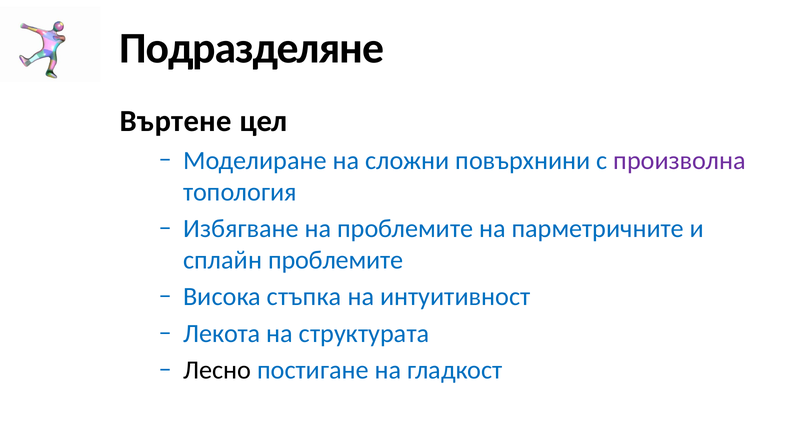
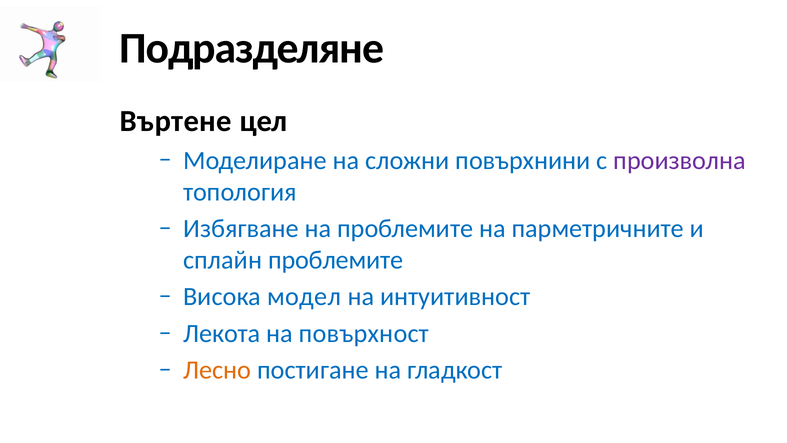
стъпка: стъпка -> модел (304, 297)
структурата: структурата -> повърхност (364, 333)
Лесно colour: black -> orange (217, 370)
